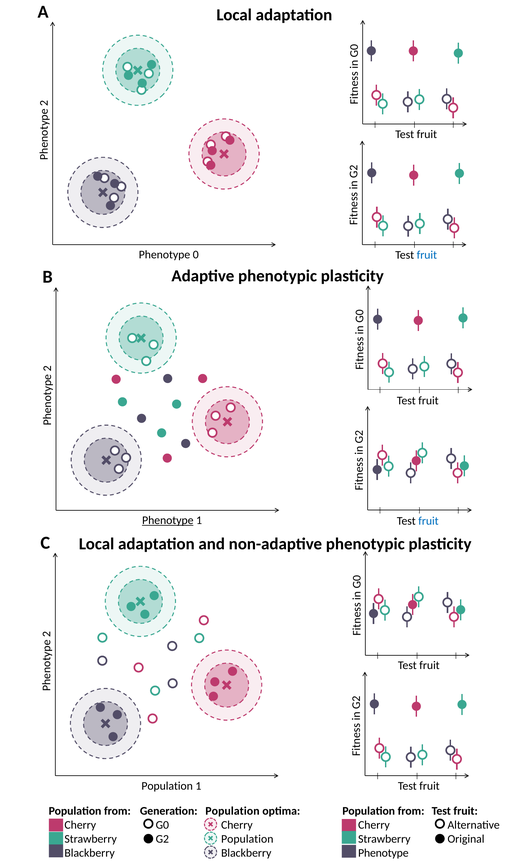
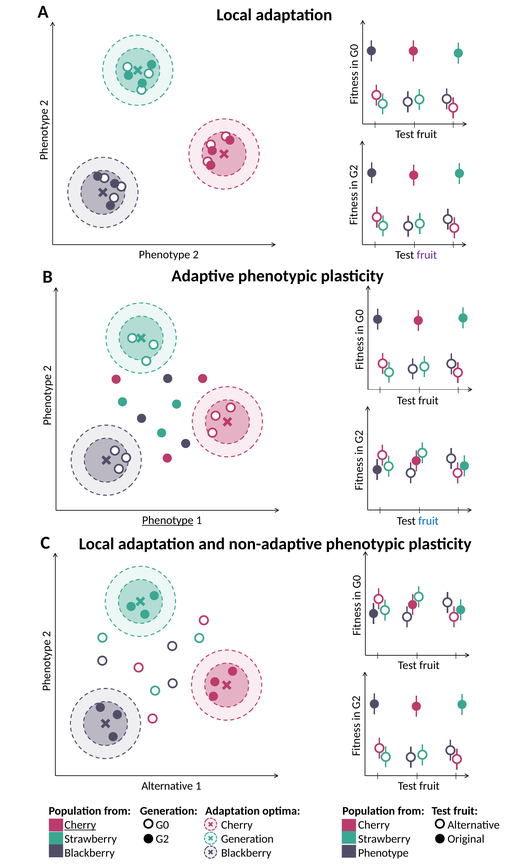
Phenotype 0: 0 -> 2 (196, 255)
fruit colour: blue -> purple (427, 255)
Population: Population -> Alternative (167, 787)
Population: Population -> Adaptation (233, 812)
Cherry underline: none -> present (80, 826)
Population: Population -> Generation (247, 840)
